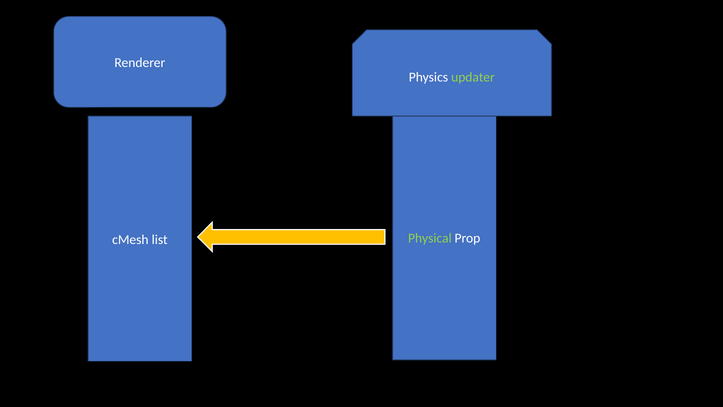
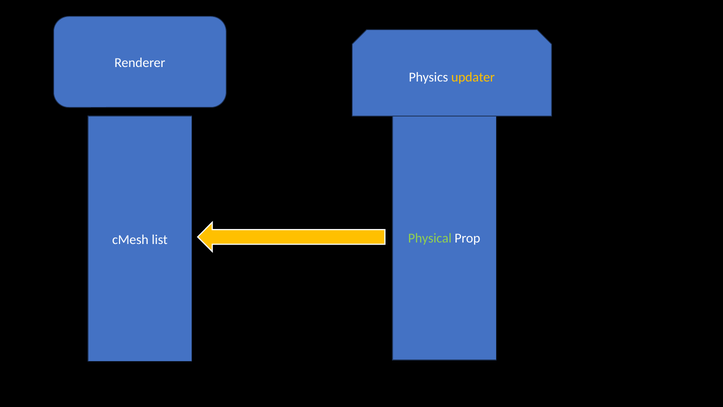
updater colour: light green -> yellow (473, 77)
